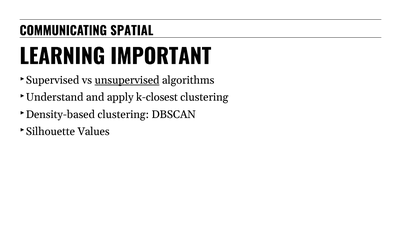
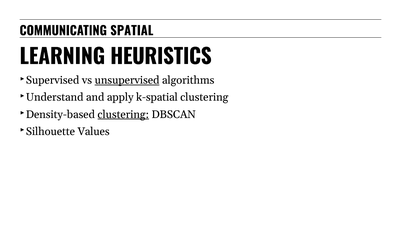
IMPORTANT: IMPORTANT -> HEURISTICS (161, 57)
k-closest: k-closest -> k-spatial (157, 97)
clustering underline: none -> present (123, 115)
